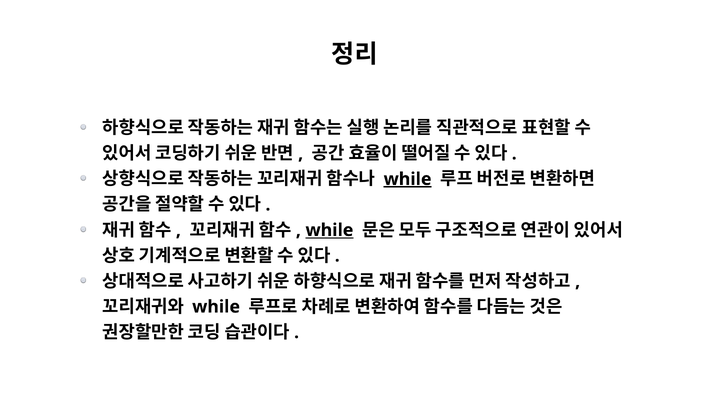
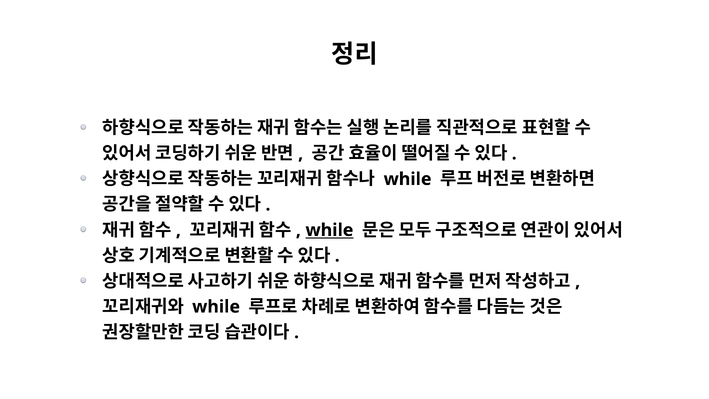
while underline: present -> none (408, 179)
